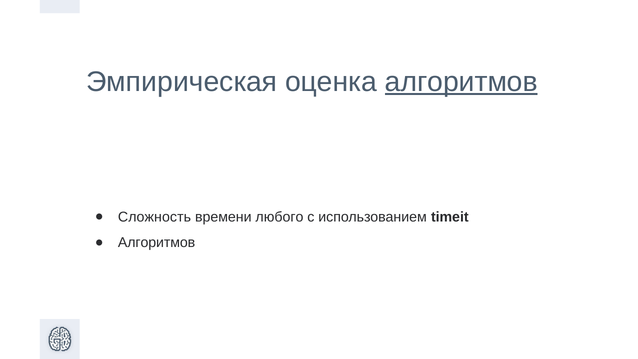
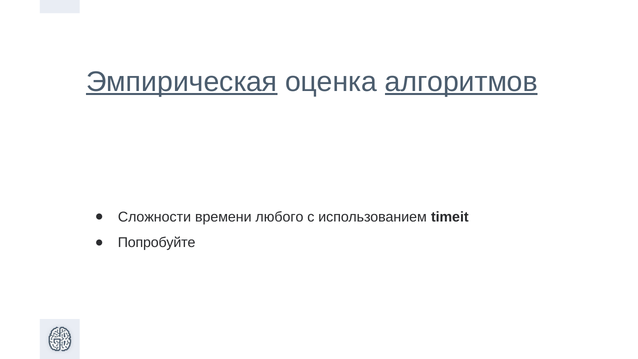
Эмпирическая underline: none -> present (182, 82)
Сложность: Сложность -> Сложности (155, 217)
Алгоритмов: Алгоритмов -> Попробуйте (157, 243)
